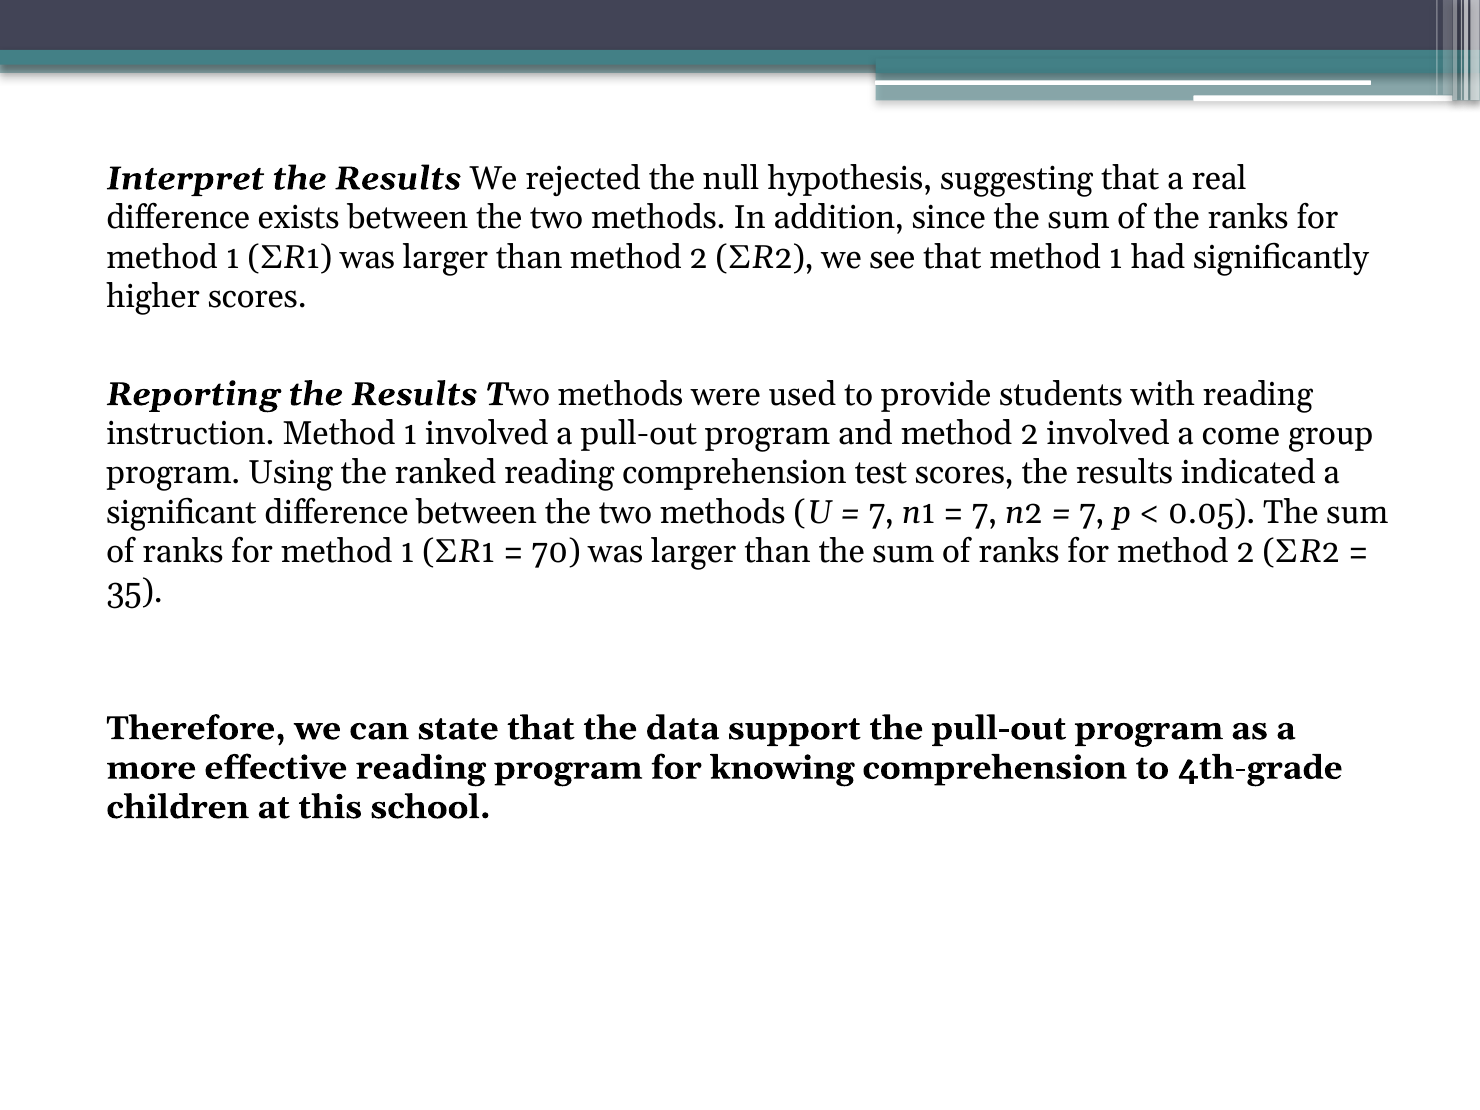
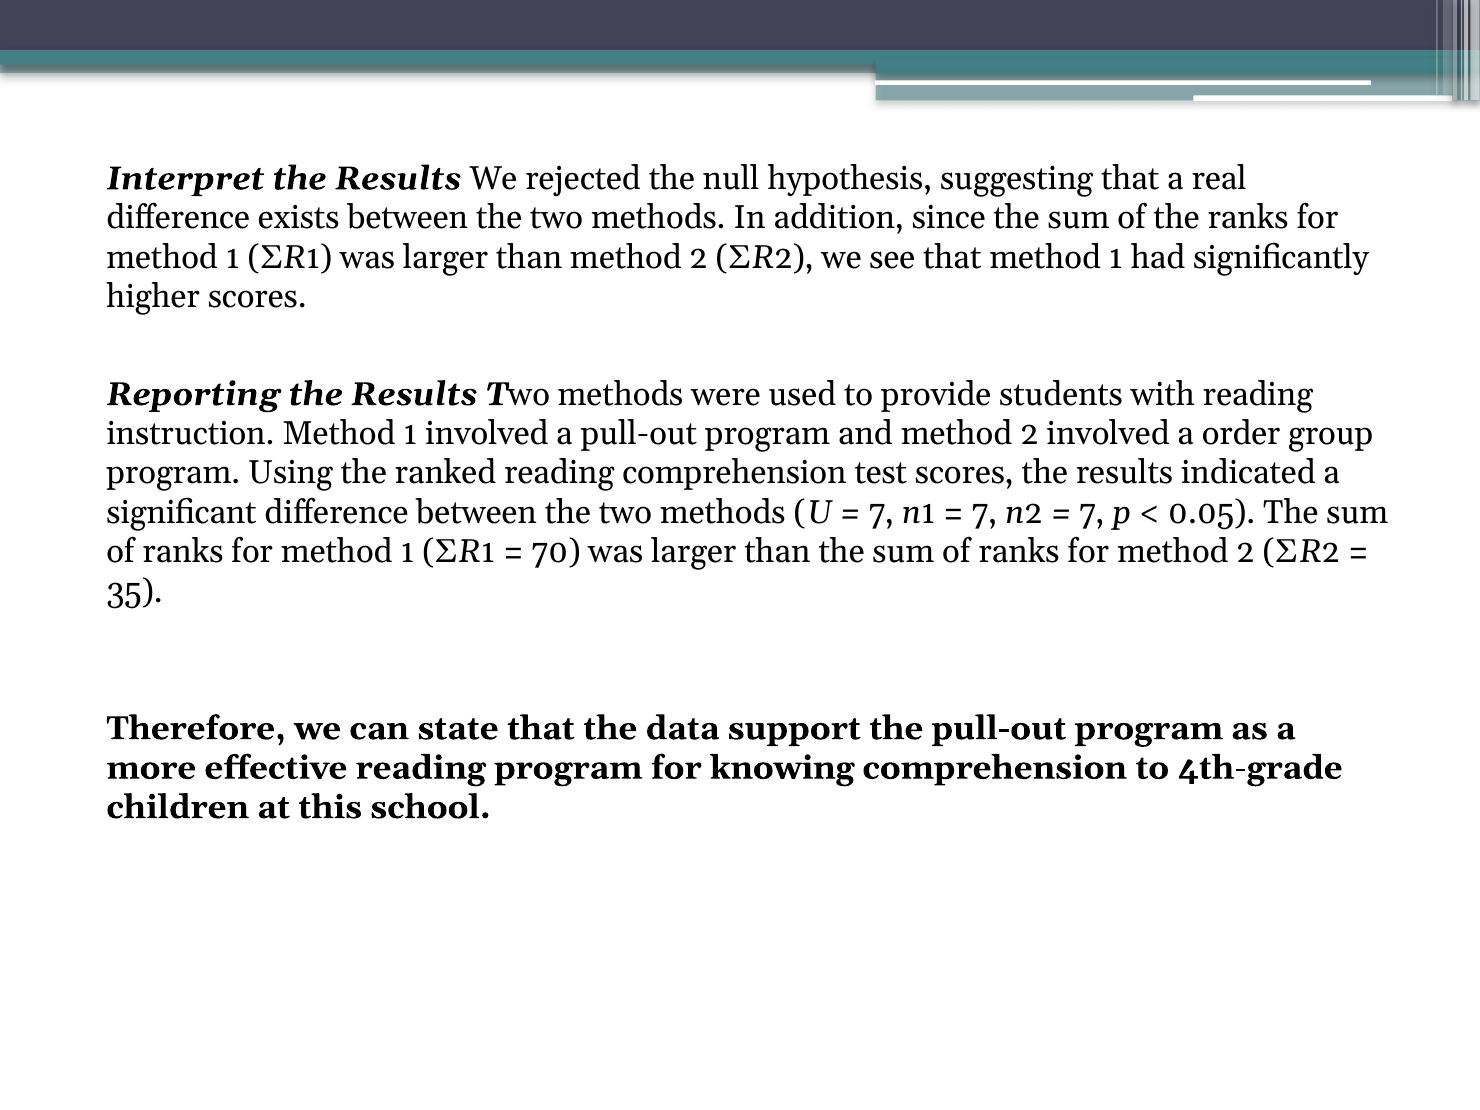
come: come -> order (1241, 434)
